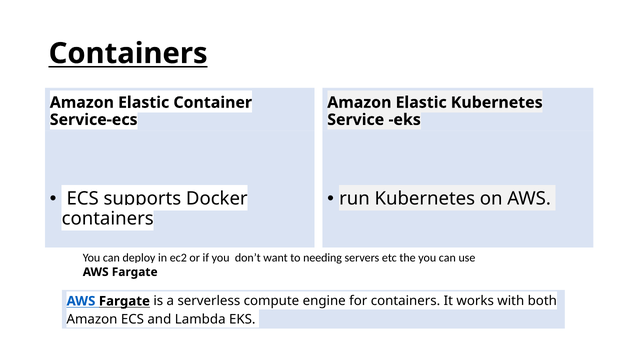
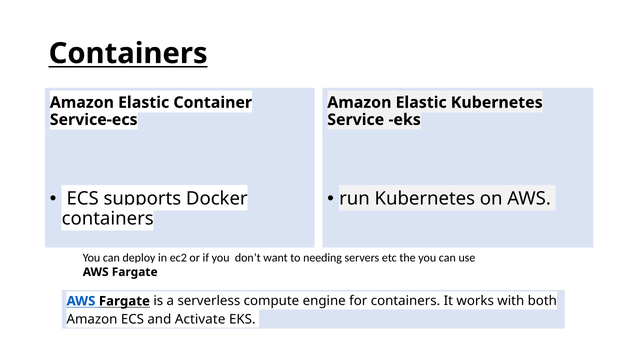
Lambda: Lambda -> Activate (200, 320)
